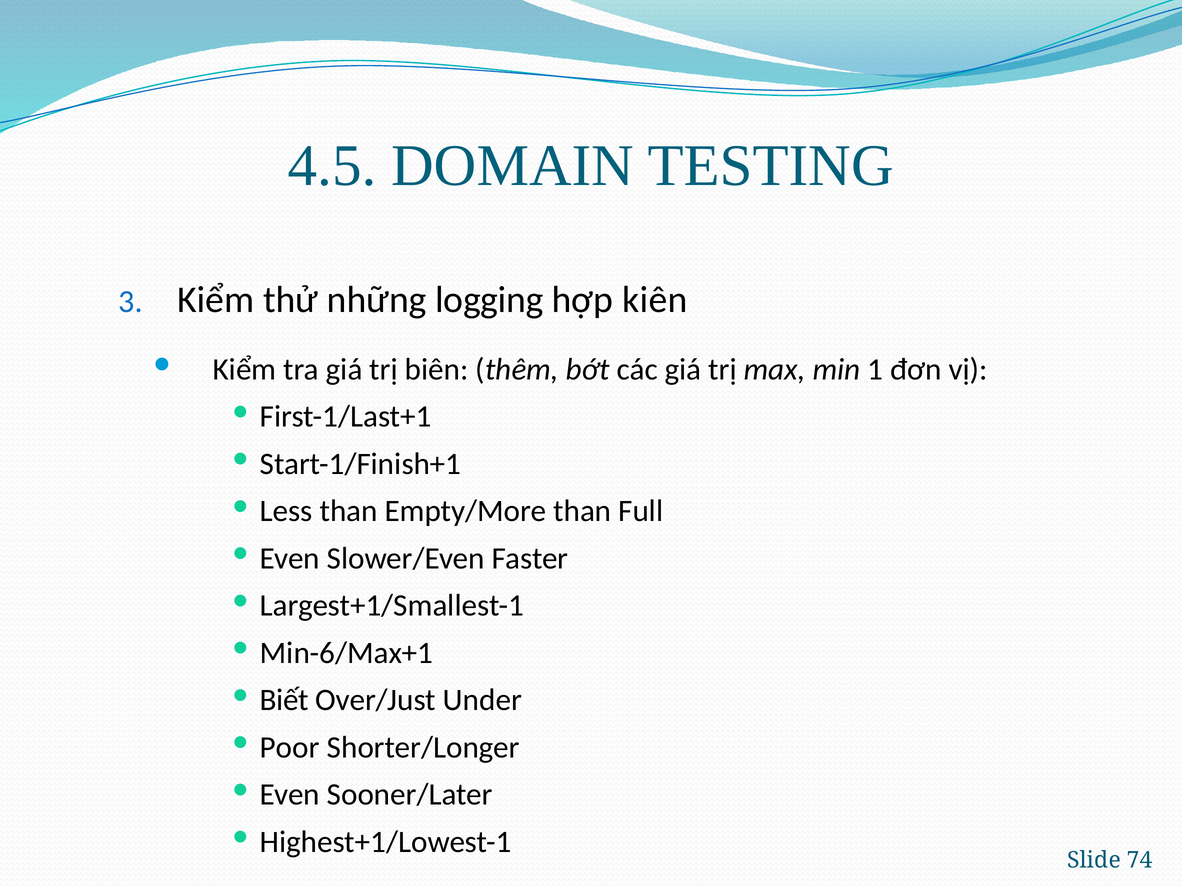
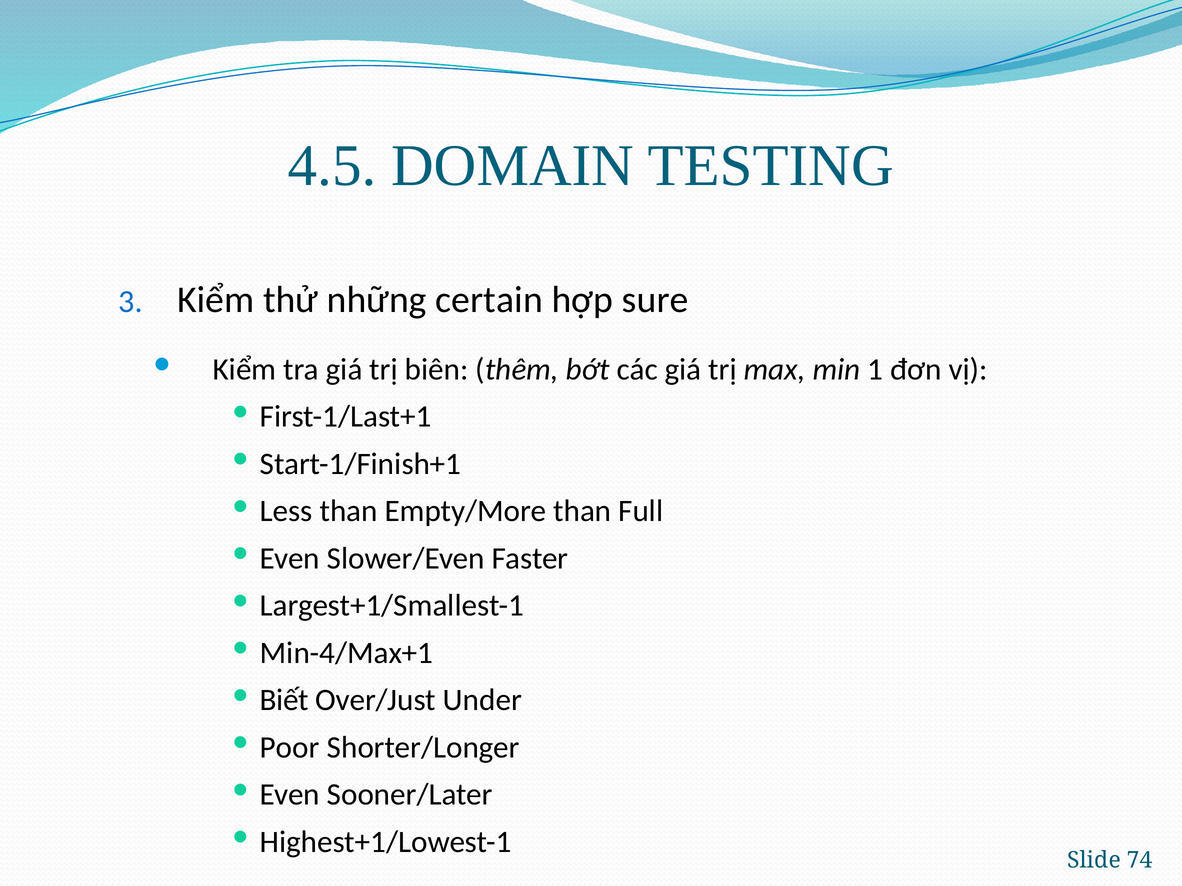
logging: logging -> certain (489, 300)
kiên: kiên -> sure (655, 300)
Min-6/Max+1: Min-6/Max+1 -> Min-4/Max+1 (347, 653)
